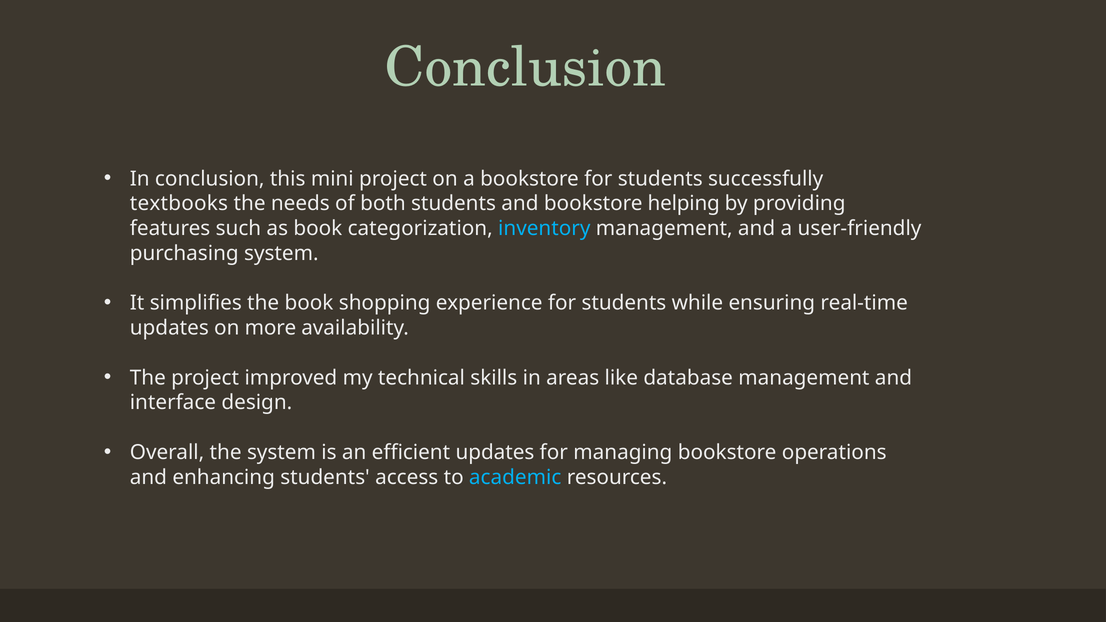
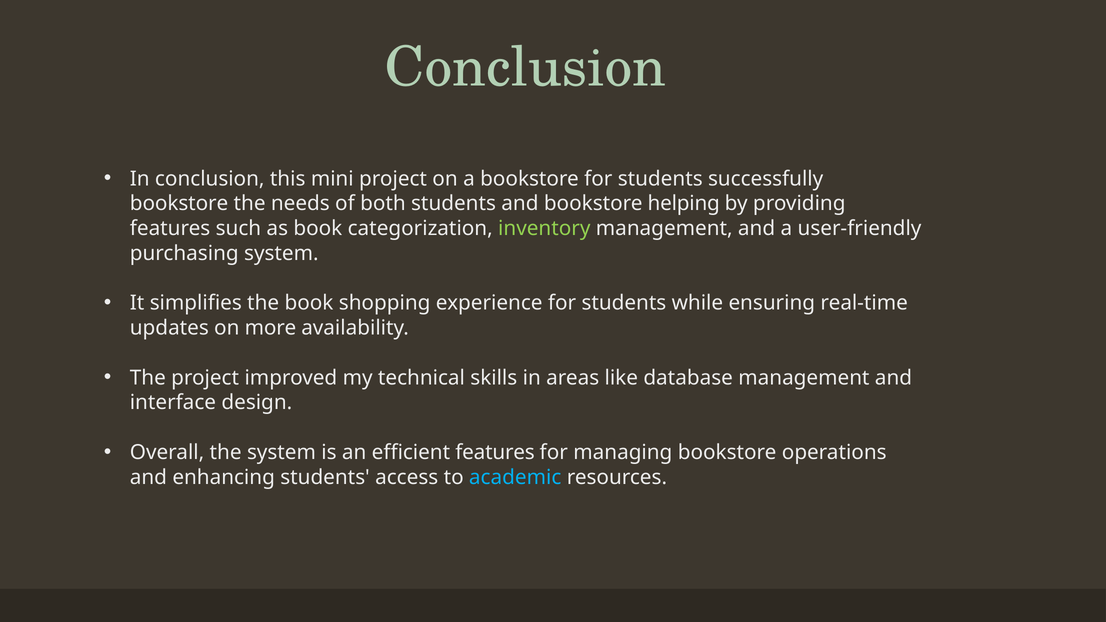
textbooks: textbooks -> bookstore (179, 204)
inventory colour: light blue -> light green (544, 229)
efficient updates: updates -> features (495, 452)
